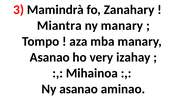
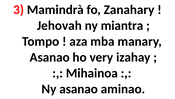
Miantra: Miantra -> Jehovah (59, 25)
ny manary: manary -> miantra (122, 25)
